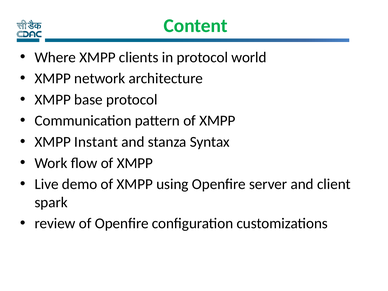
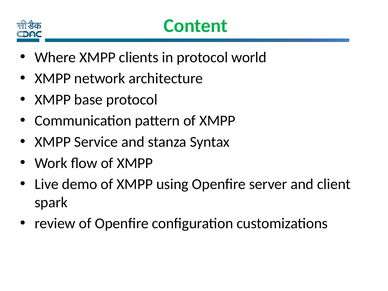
Instant: Instant -> Service (96, 142)
